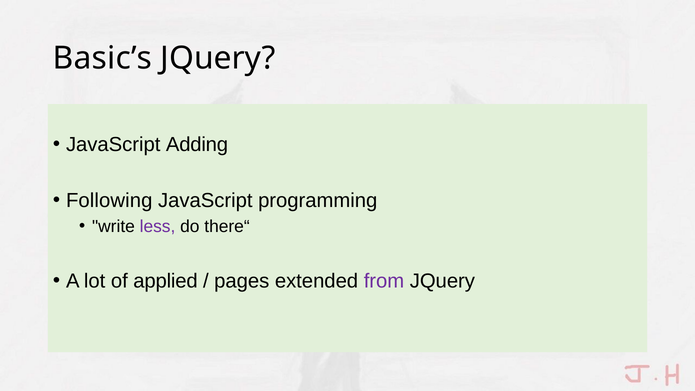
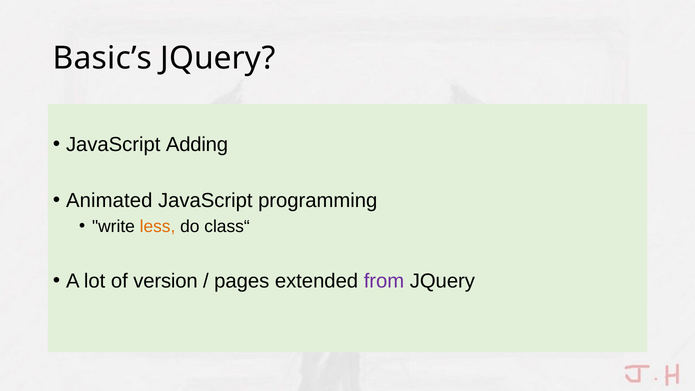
Following: Following -> Animated (109, 201)
less colour: purple -> orange (158, 227)
there“: there“ -> class“ (227, 227)
applied: applied -> version (166, 281)
